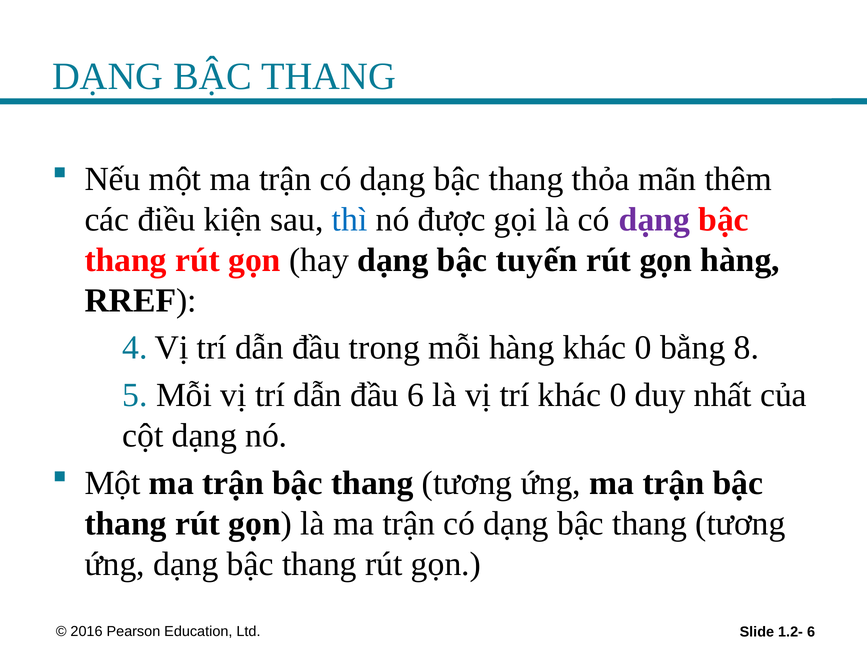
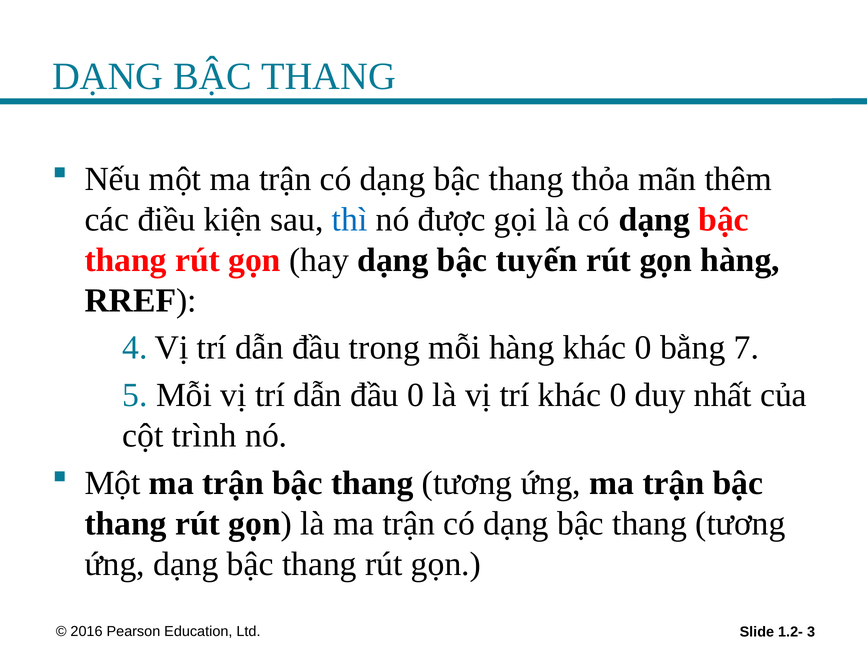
dạng colour: purple -> black (654, 219)
8: 8 -> 7 (746, 347)
đầu 6: 6 -> 0 (416, 395)
cột dạng: dạng -> trình (204, 435)
1.2- 6: 6 -> 3 (811, 631)
